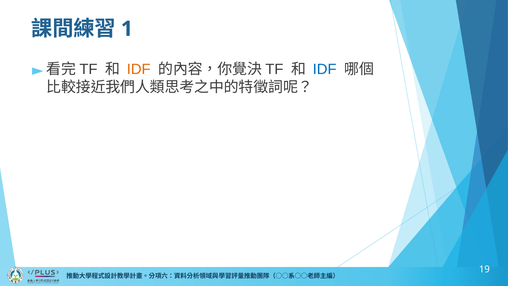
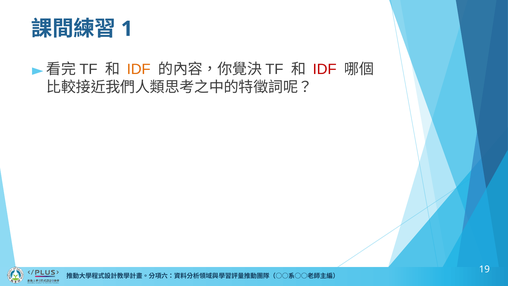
IDF colour: blue -> red (325, 69)
